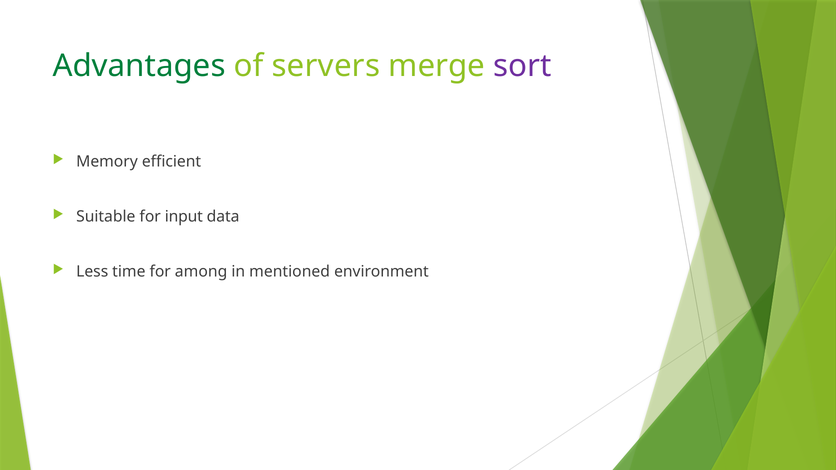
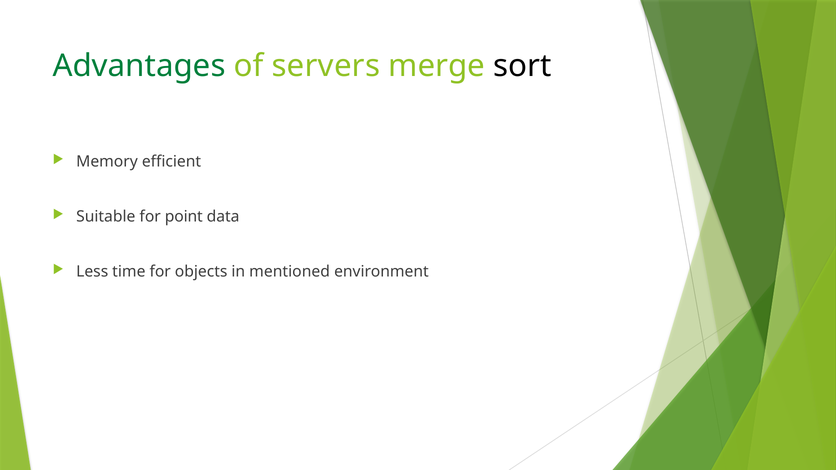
sort colour: purple -> black (522, 66)
input: input -> point (184, 217)
among: among -> objects (201, 272)
